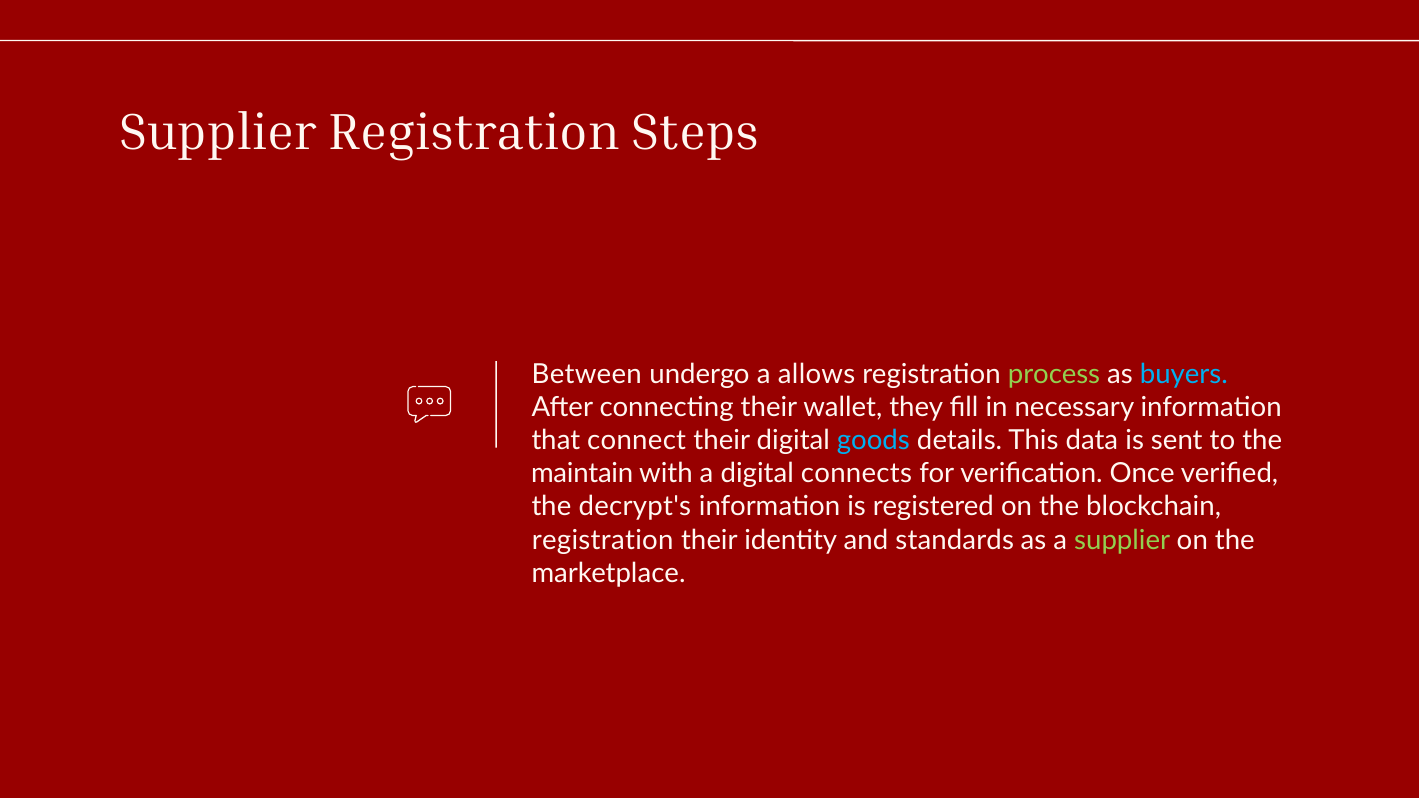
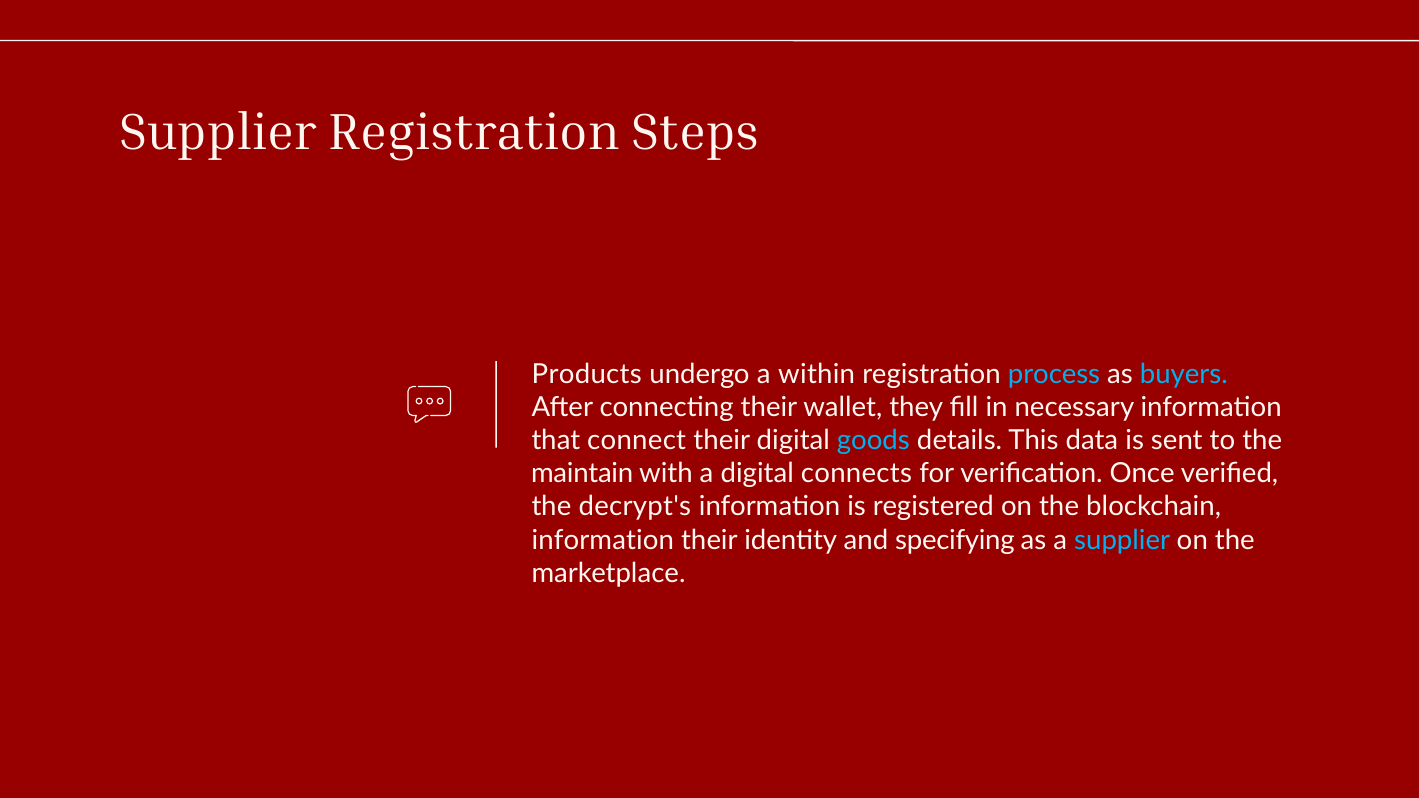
Between: Between -> Products (587, 374)
allows: allows -> within (817, 374)
process colour: light green -> light blue (1054, 374)
registration: registration -> information (603, 540)
standards: standards -> specifying (955, 540)
supplier colour: light green -> light blue (1122, 540)
